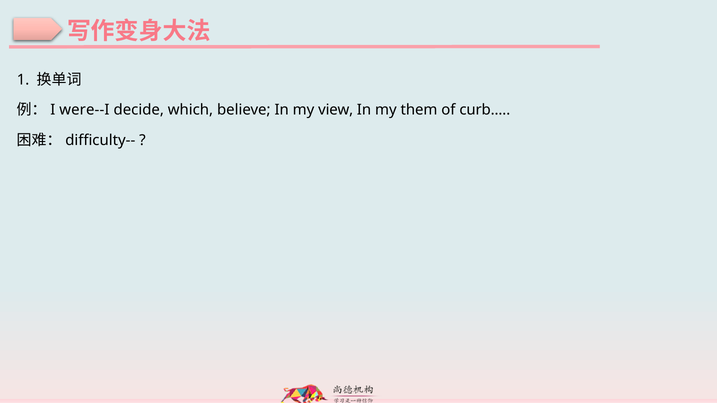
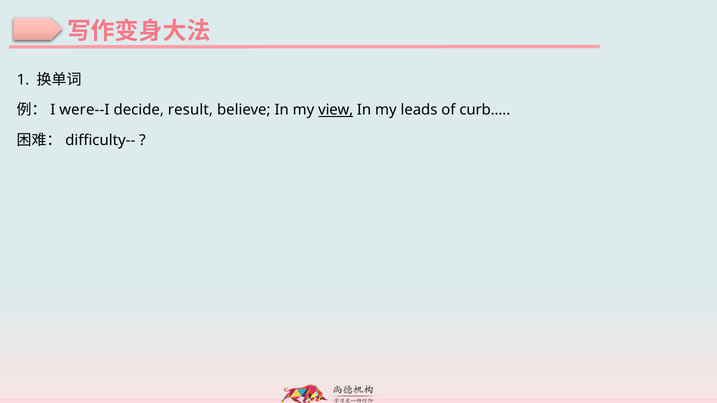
which: which -> result (190, 110)
view underline: none -> present (336, 110)
them: them -> leads (419, 110)
